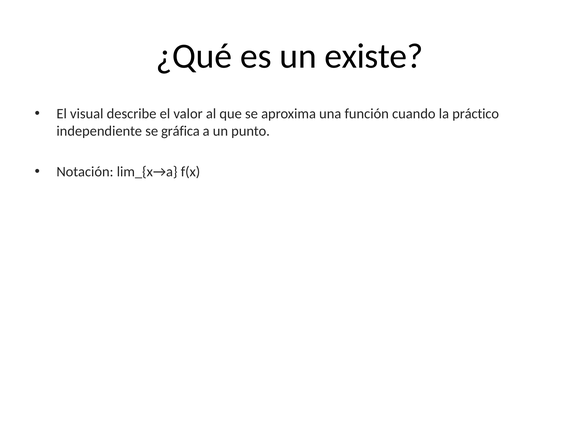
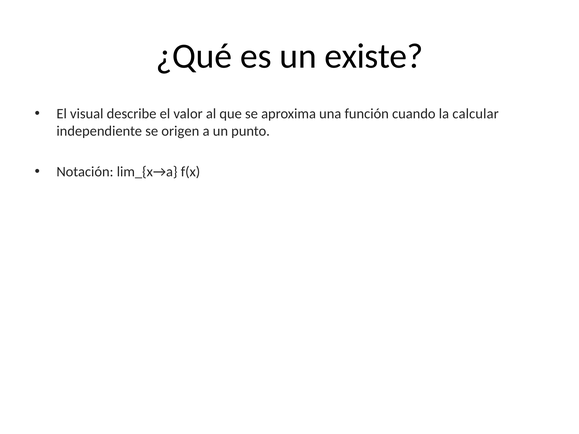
práctico: práctico -> calcular (476, 114)
gráfica: gráfica -> origen (180, 131)
